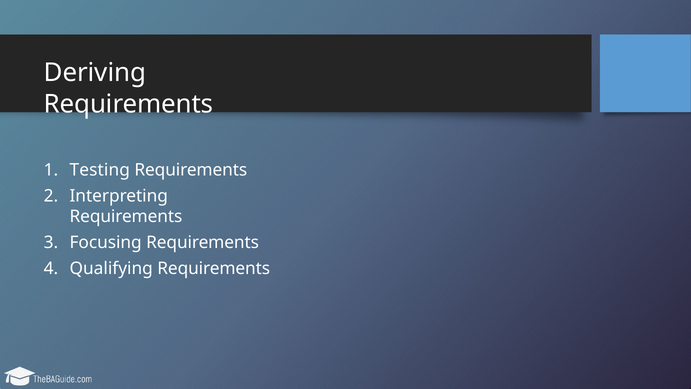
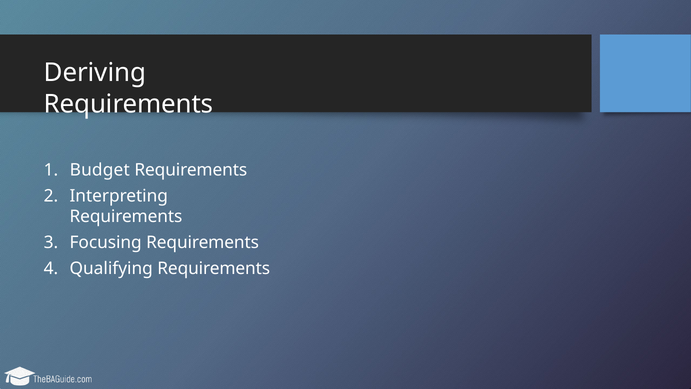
Testing: Testing -> Budget (100, 170)
